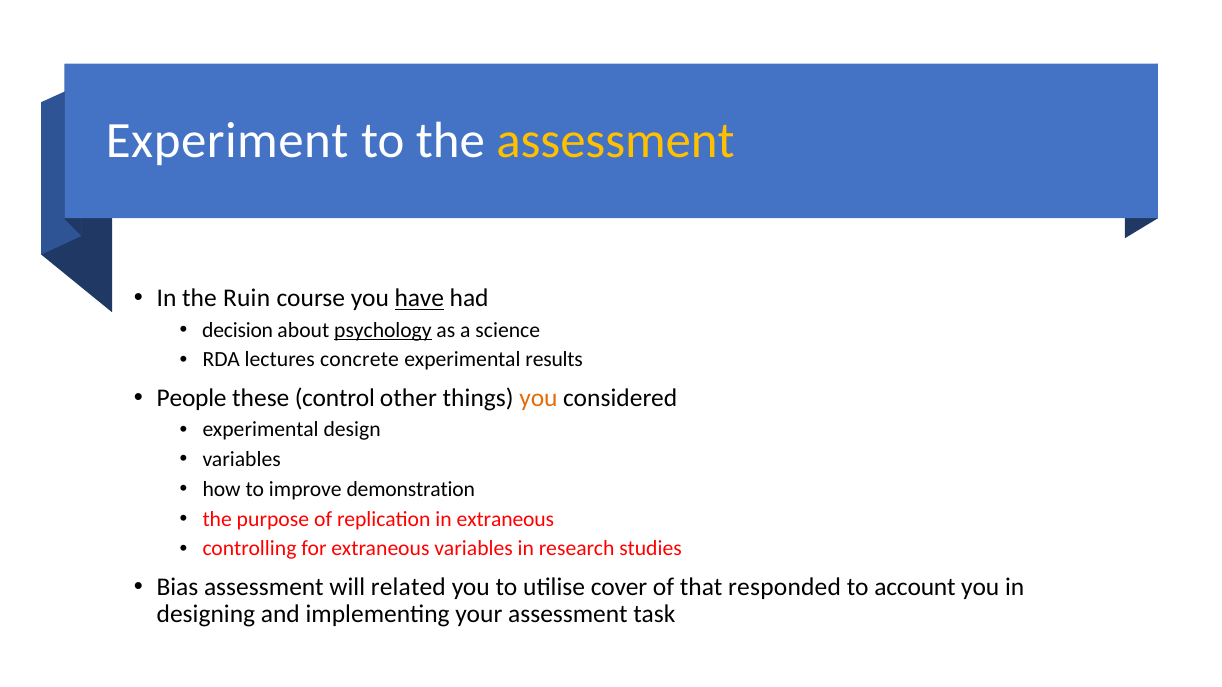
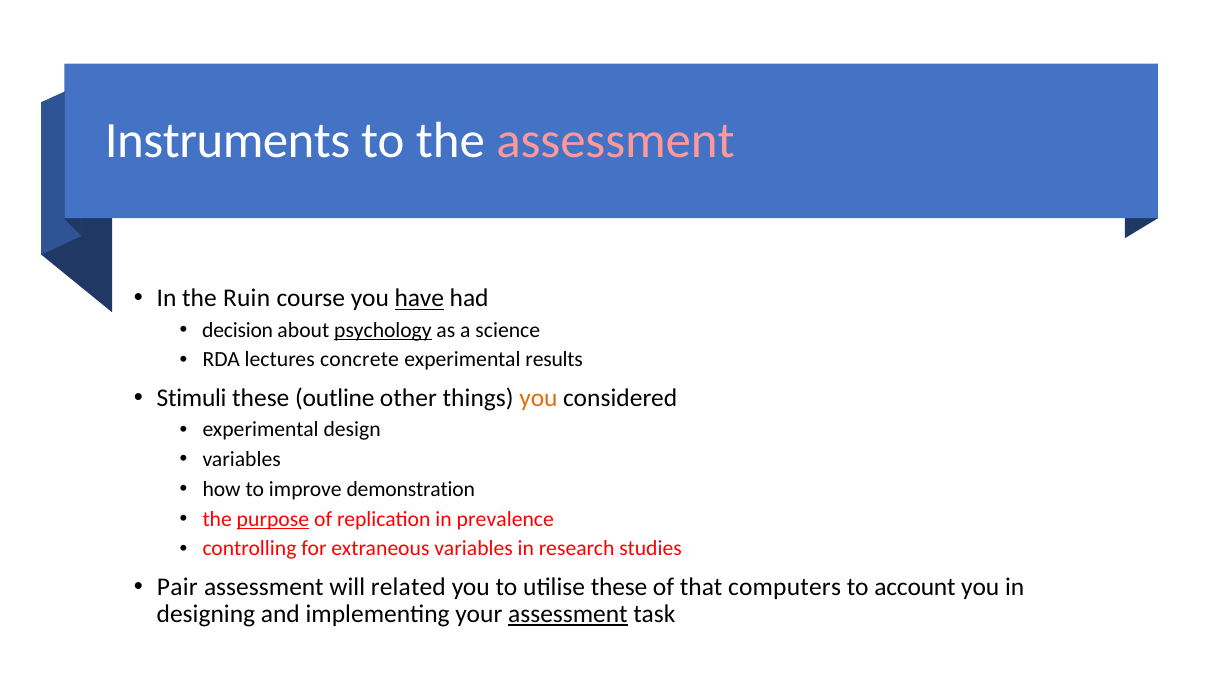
Experiment: Experiment -> Instruments (228, 141)
assessment colour: yellow -> pink (615, 141)
People: People -> Stimuli (192, 398)
control: control -> outline (335, 398)
purpose underline: none -> present (273, 519)
in extraneous: extraneous -> prevalence (505, 519)
Bias: Bias -> Pair (177, 587)
utilise cover: cover -> these (619, 587)
responded: responded -> computers (785, 587)
assessment underline: none -> present (568, 615)
